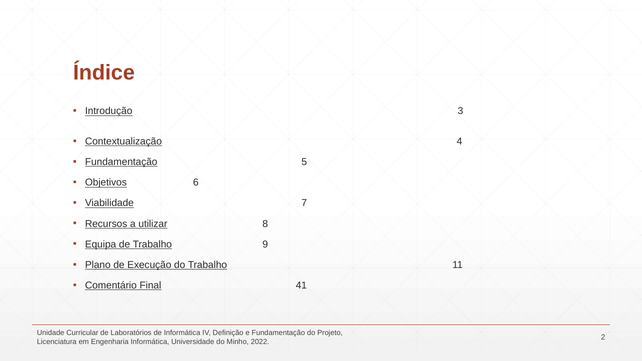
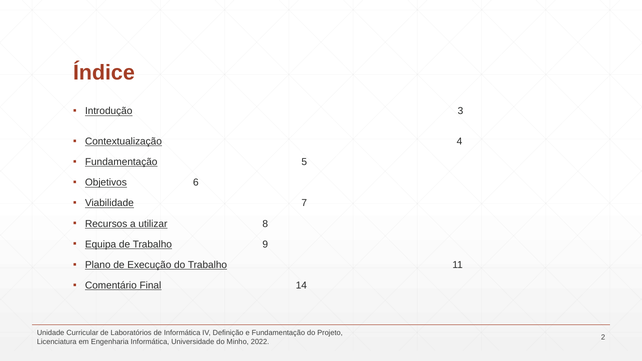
41: 41 -> 14 (301, 285)
